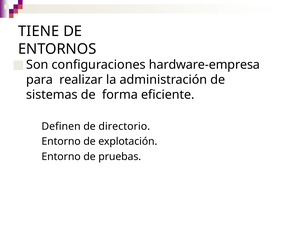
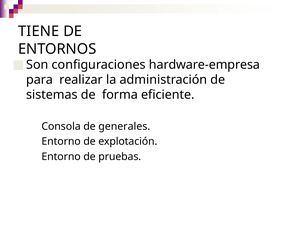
Definen: Definen -> Consola (61, 126)
directorio: directorio -> generales (124, 126)
